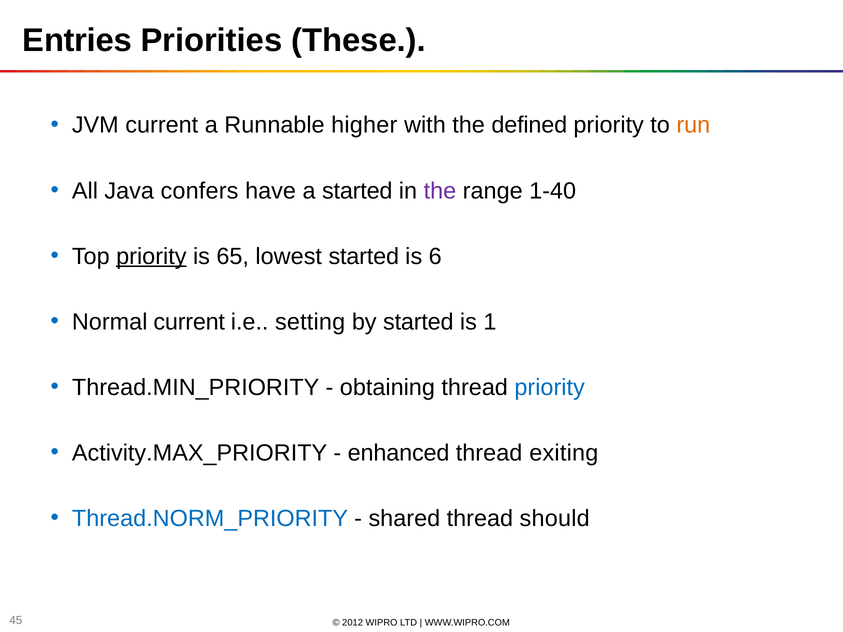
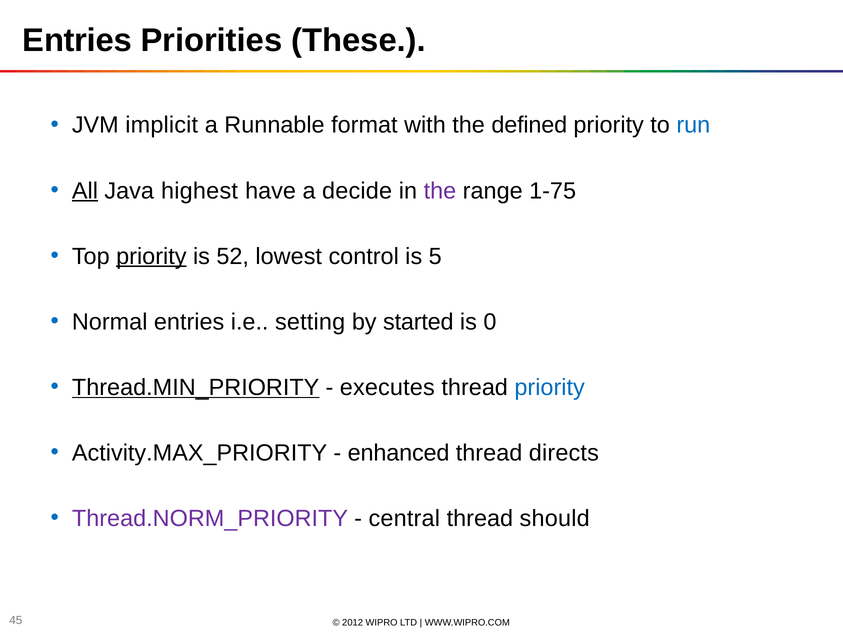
JVM current: current -> implicit (162, 125)
higher: higher -> format (364, 125)
run colour: orange -> blue (693, 125)
All underline: none -> present (85, 191)
confers: confers -> highest (199, 191)
a started: started -> decide (357, 191)
1-40: 1-40 -> 1-75 (553, 191)
65: 65 -> 52 (233, 256)
lowest started: started -> control (364, 256)
6: 6 -> 5 (435, 256)
Normal current: current -> entries (189, 322)
1: 1 -> 0 (490, 322)
Thread.MIN_PRIORITY underline: none -> present (196, 388)
obtaining: obtaining -> executes (387, 388)
exiting: exiting -> directs (564, 453)
Thread.NORM_PRIORITY colour: blue -> purple (210, 519)
shared: shared -> central (404, 519)
